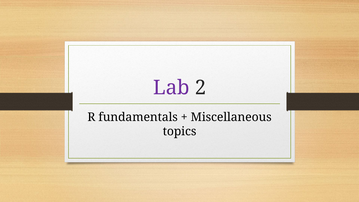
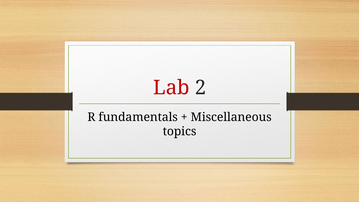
Lab colour: purple -> red (171, 88)
